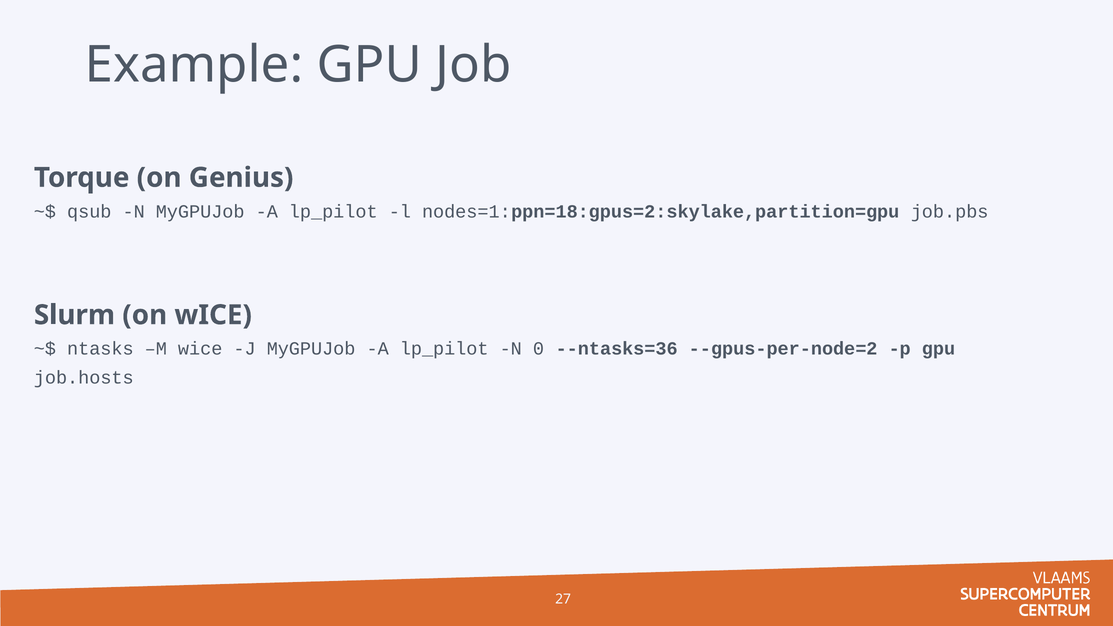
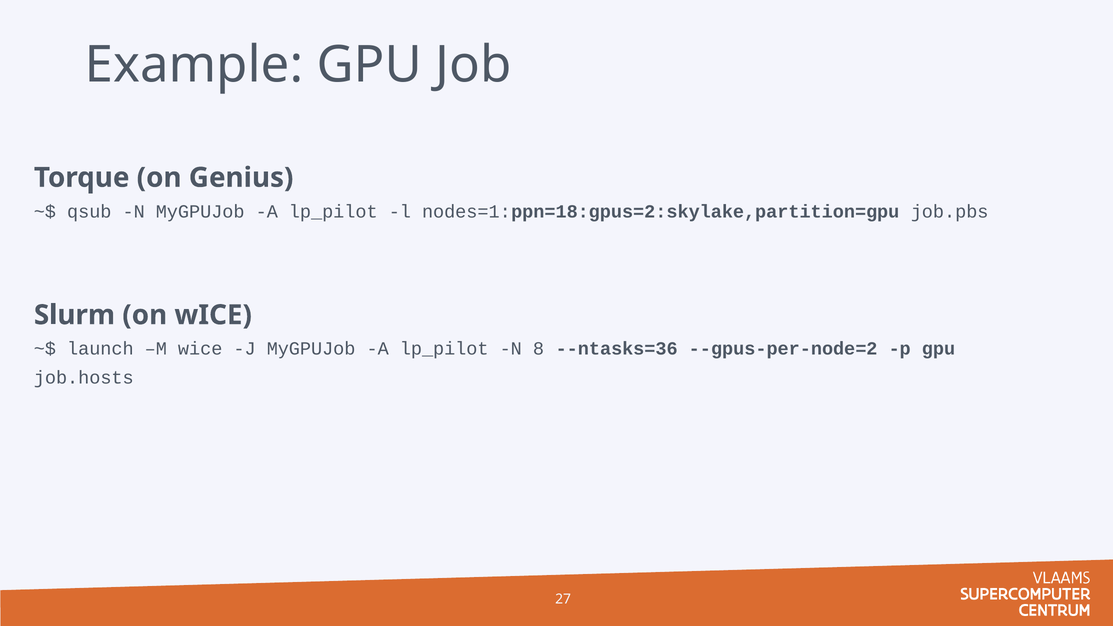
ntasks: ntasks -> launch (100, 349)
0: 0 -> 8 (538, 349)
